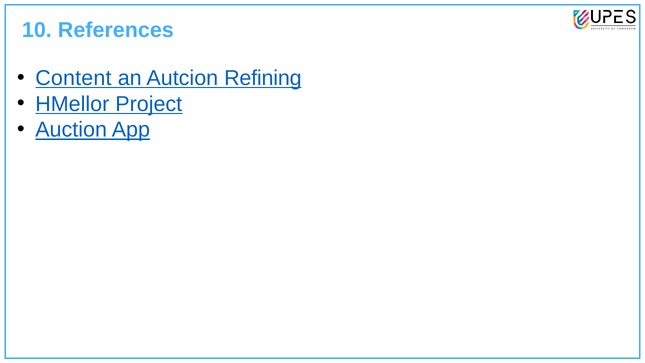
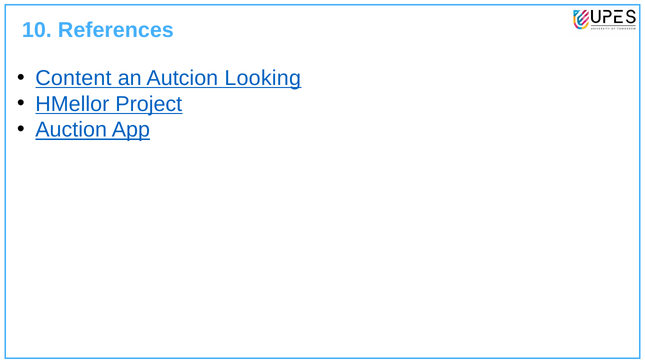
Refining: Refining -> Looking (263, 78)
